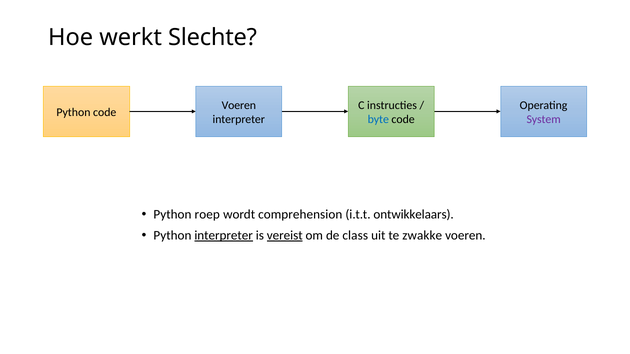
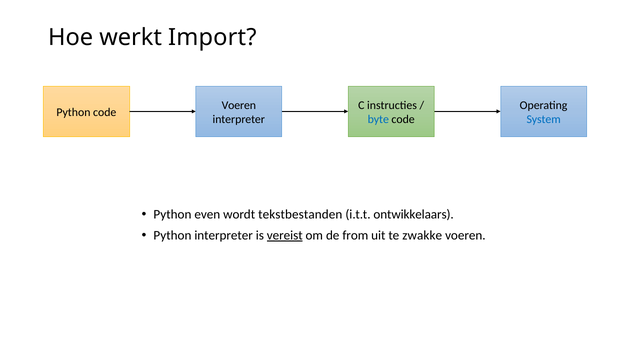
Slechte: Slechte -> Import (212, 37)
System colour: purple -> blue (544, 119)
roep: roep -> even (207, 215)
comprehension: comprehension -> tekstbestanden (300, 215)
interpreter underline: present -> none (224, 236)
class: class -> from (355, 236)
